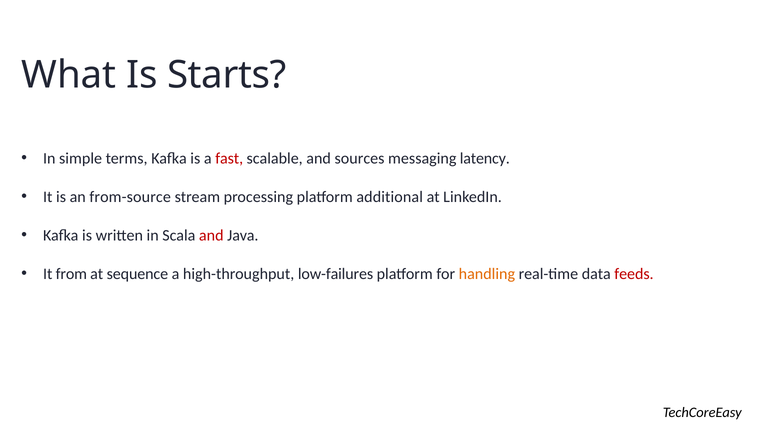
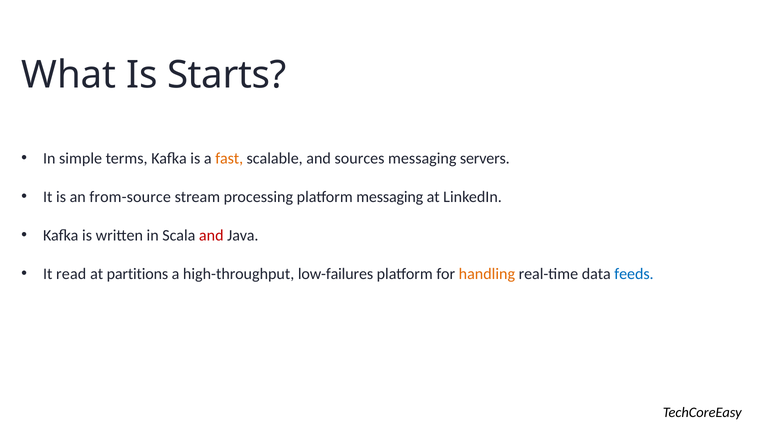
fast colour: red -> orange (229, 158)
latency: latency -> servers (485, 158)
platform additional: additional -> messaging (390, 197)
from: from -> read (71, 274)
sequence: sequence -> partitions (137, 274)
feeds colour: red -> blue (634, 274)
